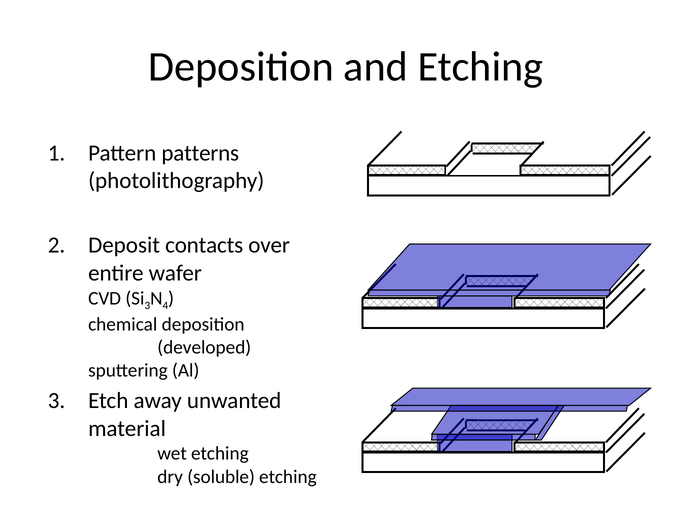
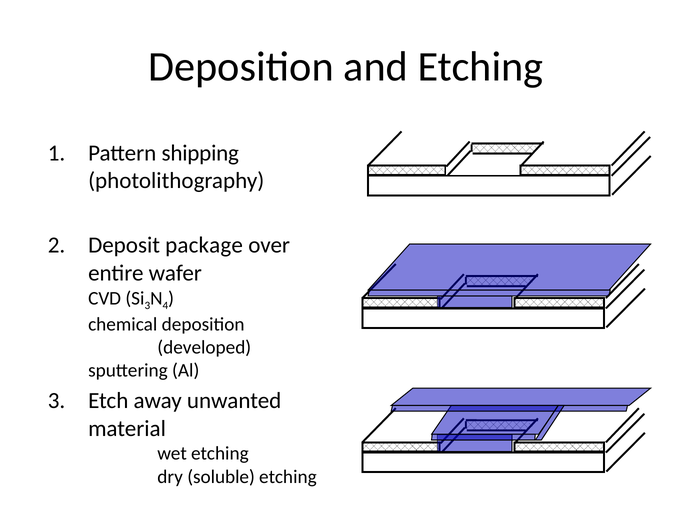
patterns: patterns -> shipping (200, 153)
contacts: contacts -> package (204, 245)
